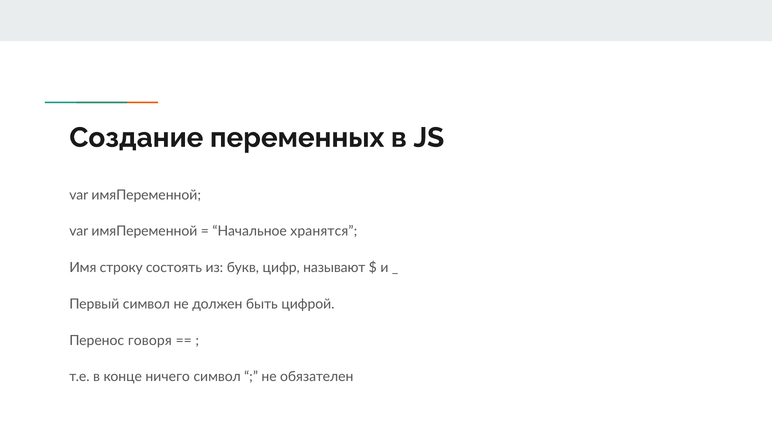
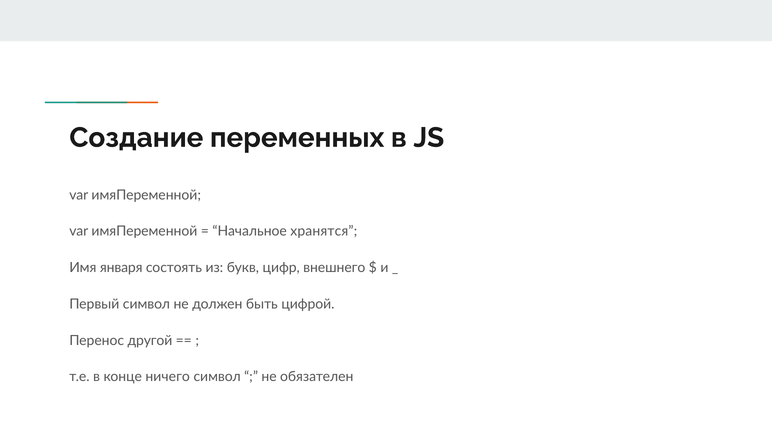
строку: строку -> января (121, 268)
называют: называют -> внешнего (334, 268)
говоря: говоря -> другой (150, 341)
